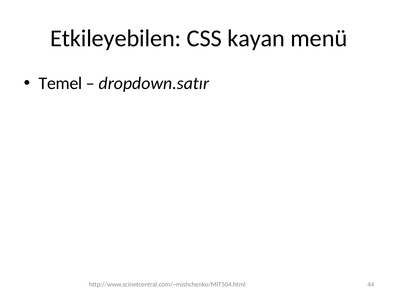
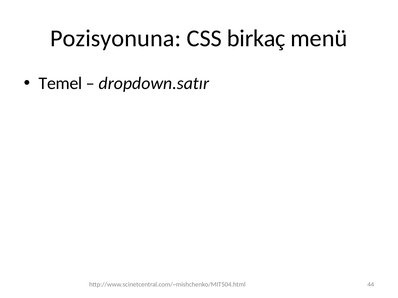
Etkileyebilen: Etkileyebilen -> Pozisyonuna (116, 39)
kayan: kayan -> birkaç (256, 39)
